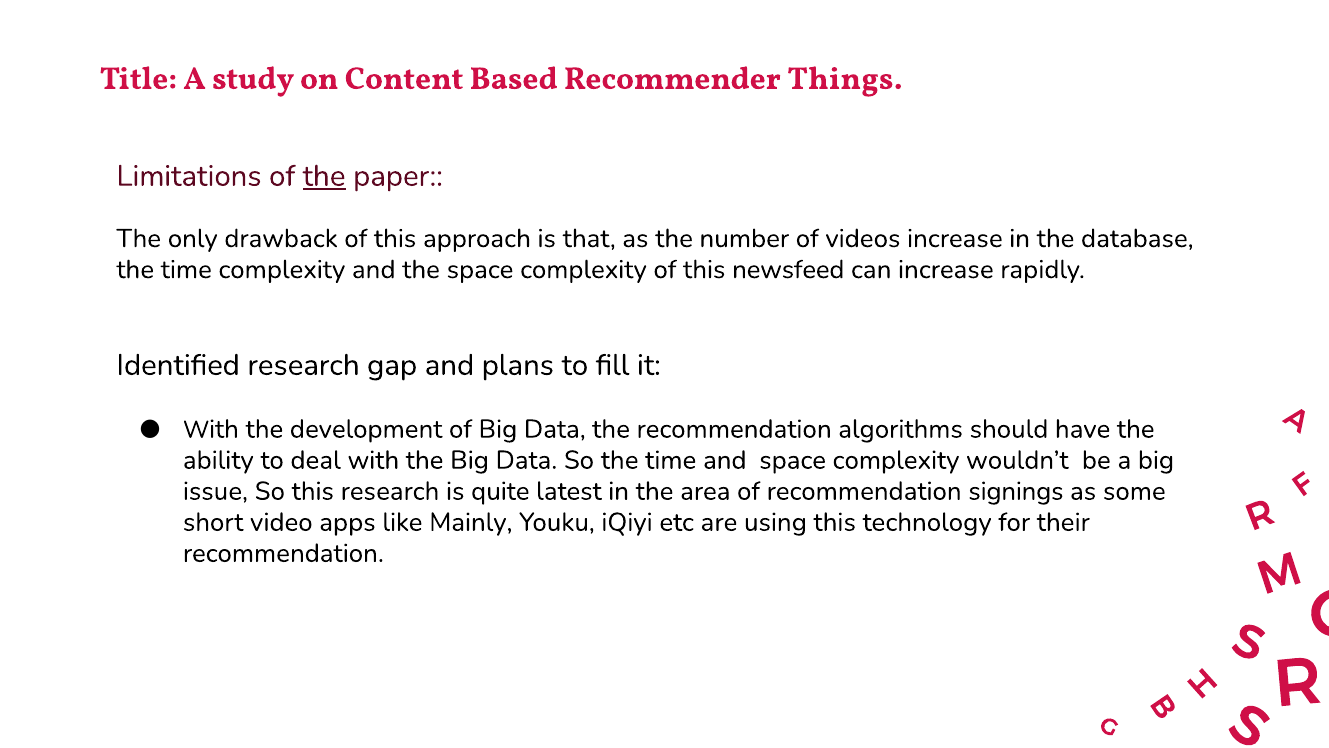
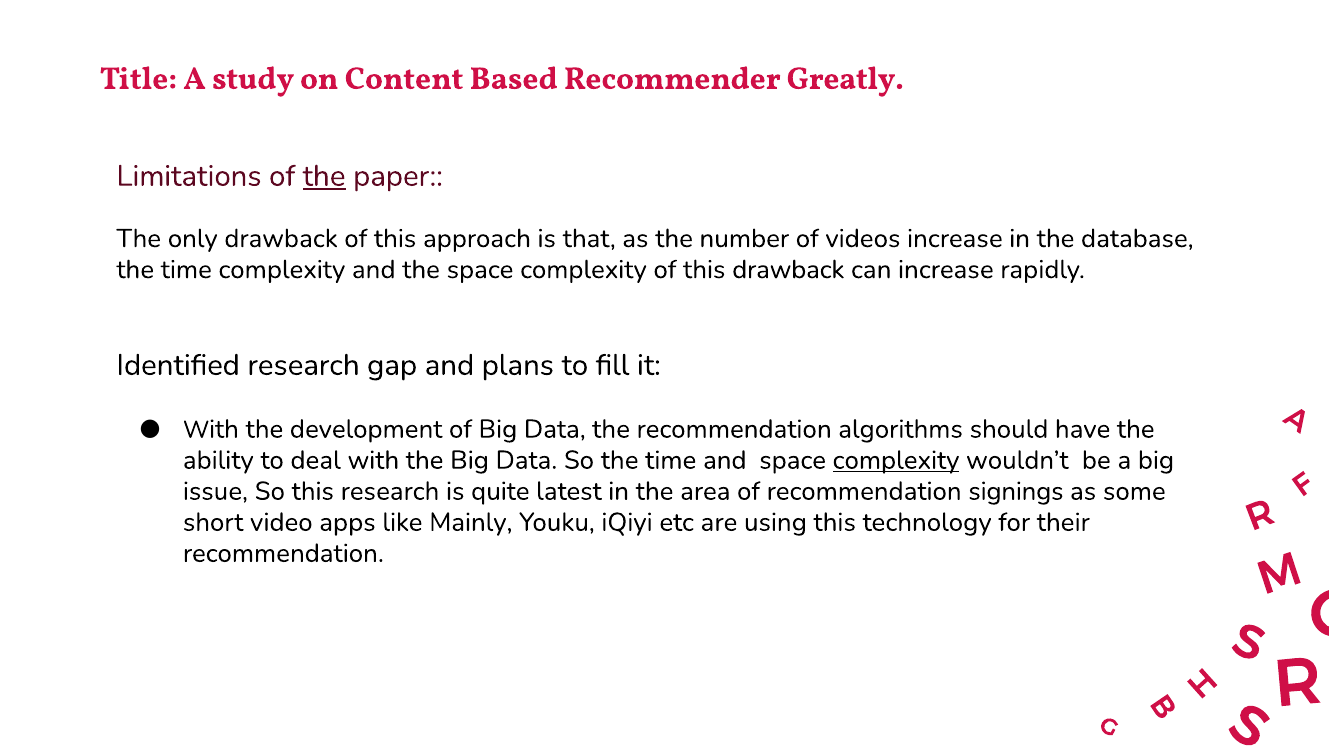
Things: Things -> Greatly (845, 78)
this newsfeed: newsfeed -> drawback (788, 269)
complexity underline: none -> present (896, 460)
